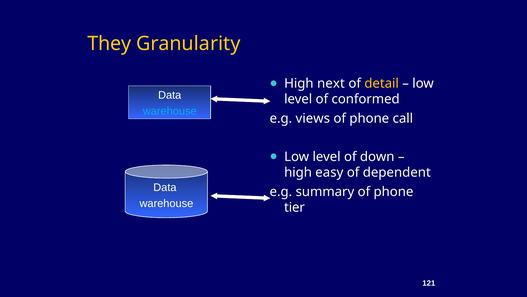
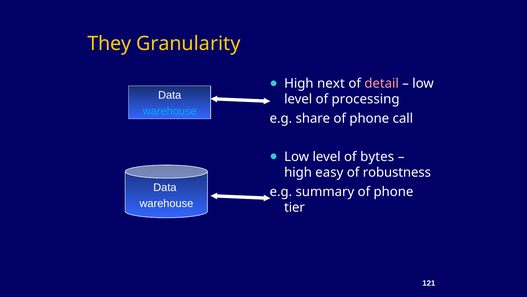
detail colour: yellow -> pink (382, 83)
conformed: conformed -> processing (366, 99)
views: views -> share (313, 118)
down: down -> bytes (377, 156)
dependent: dependent -> robustness (397, 172)
